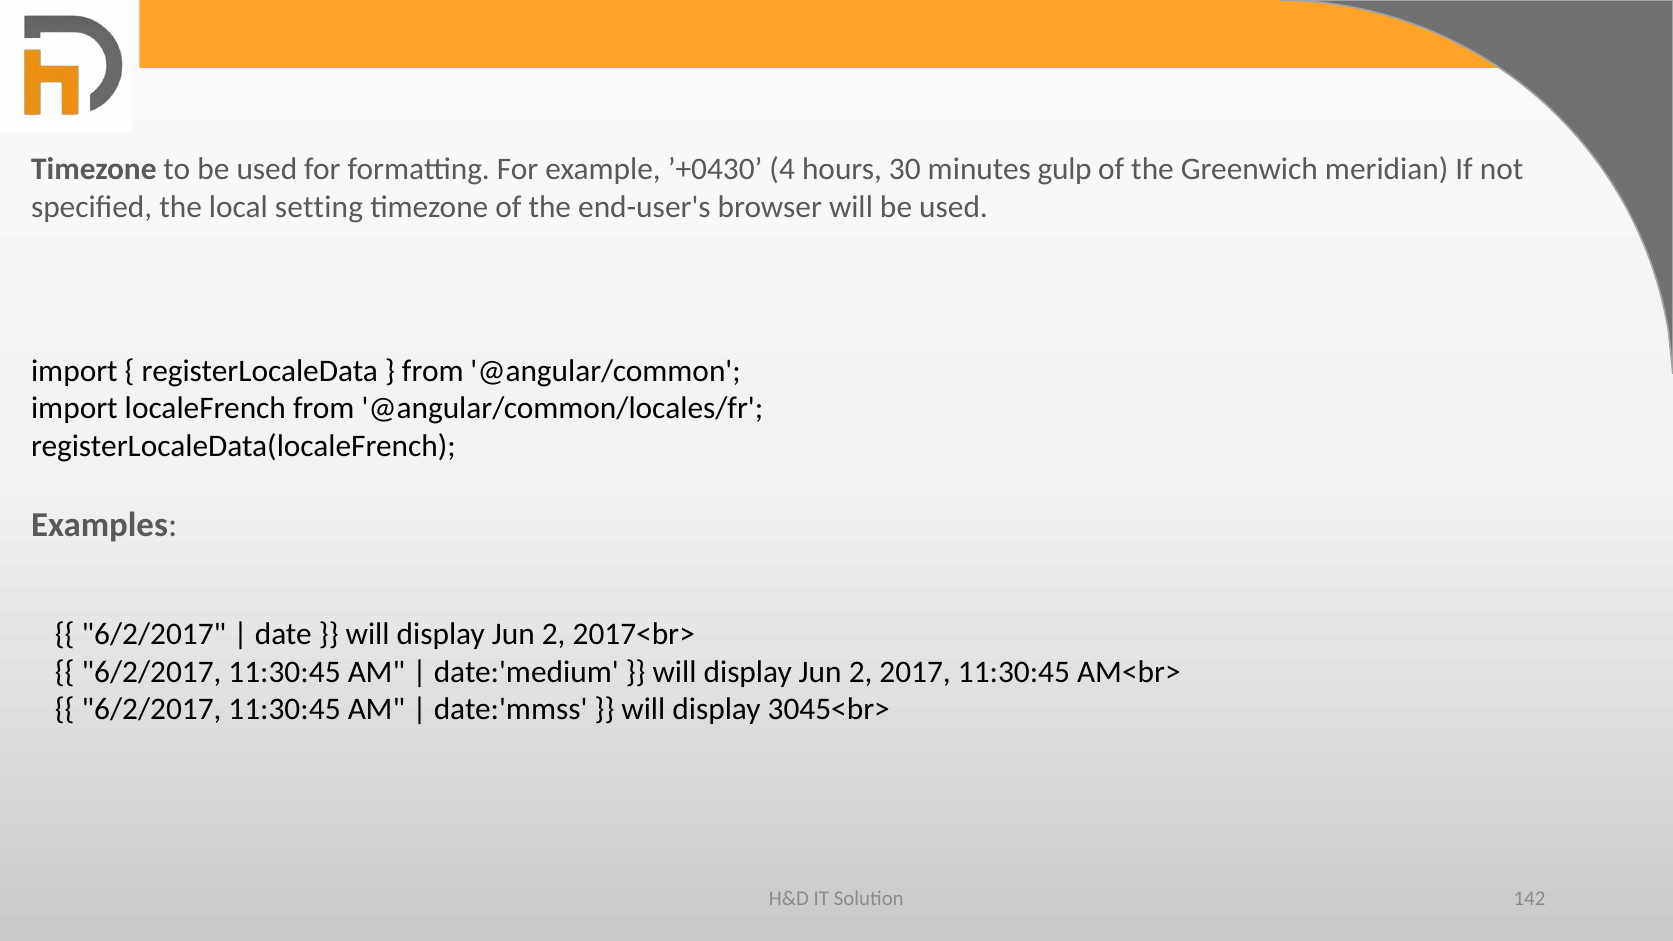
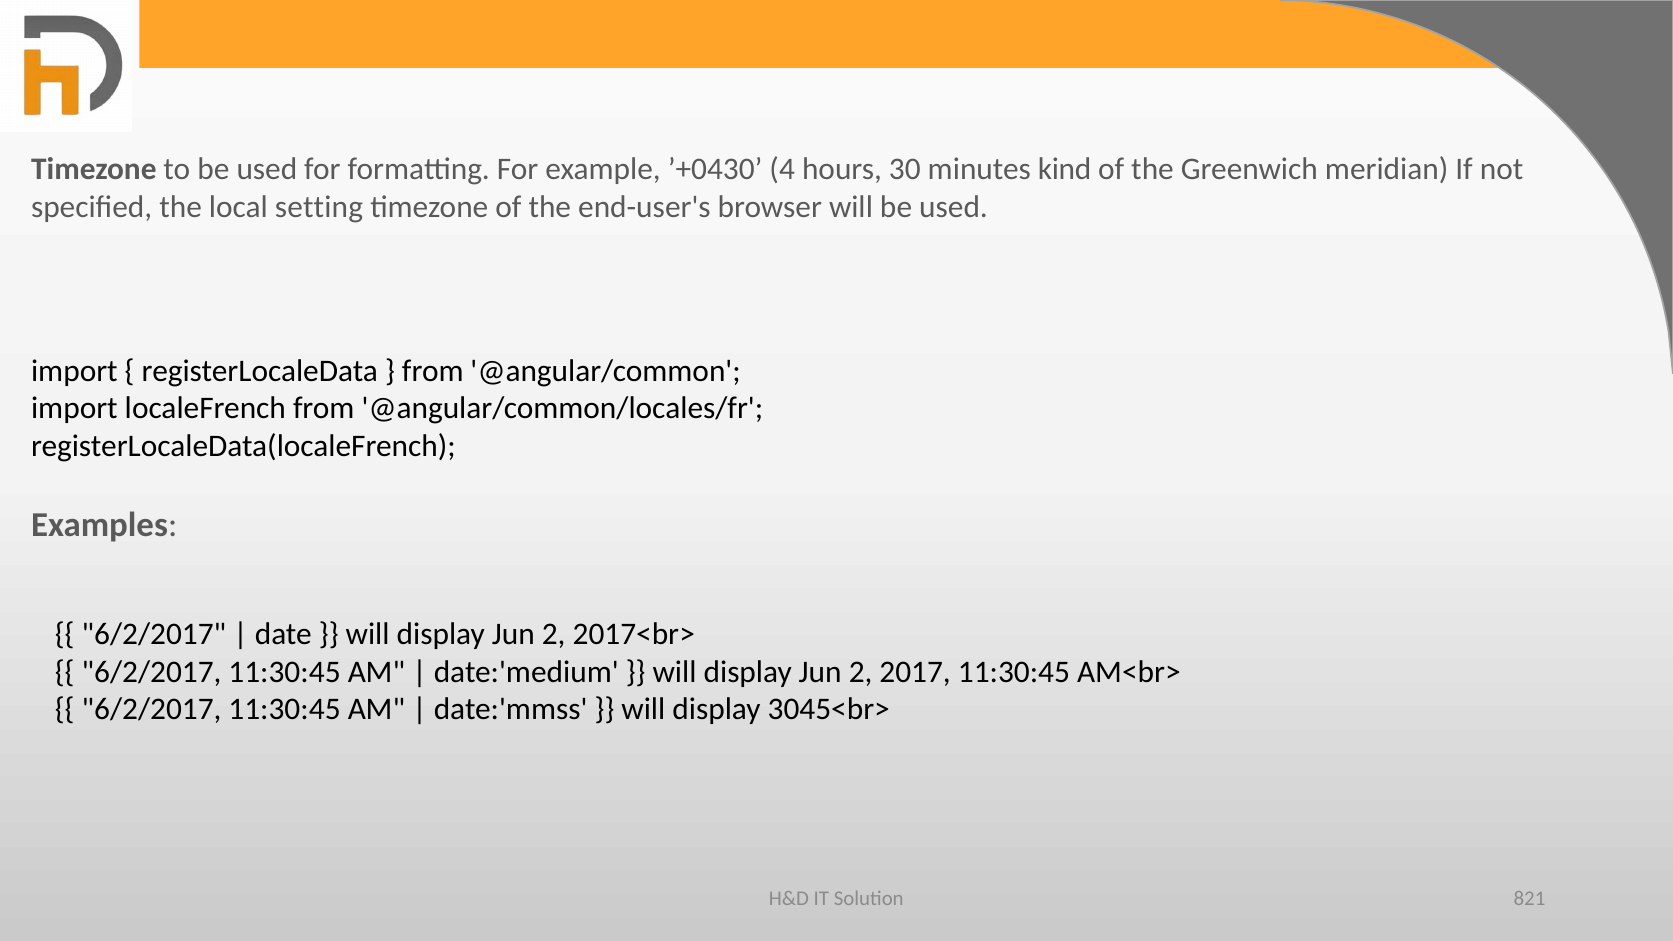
gulp: gulp -> kind (1065, 169)
142: 142 -> 821 (1529, 898)
